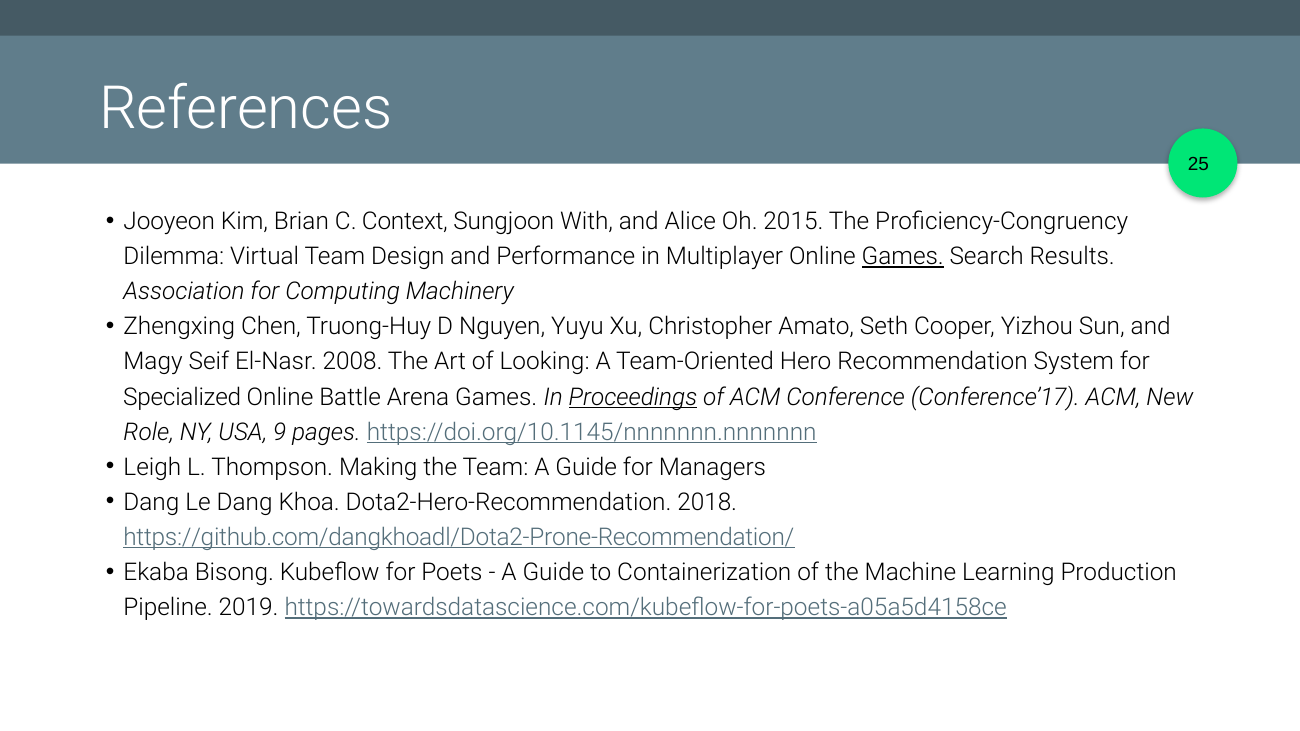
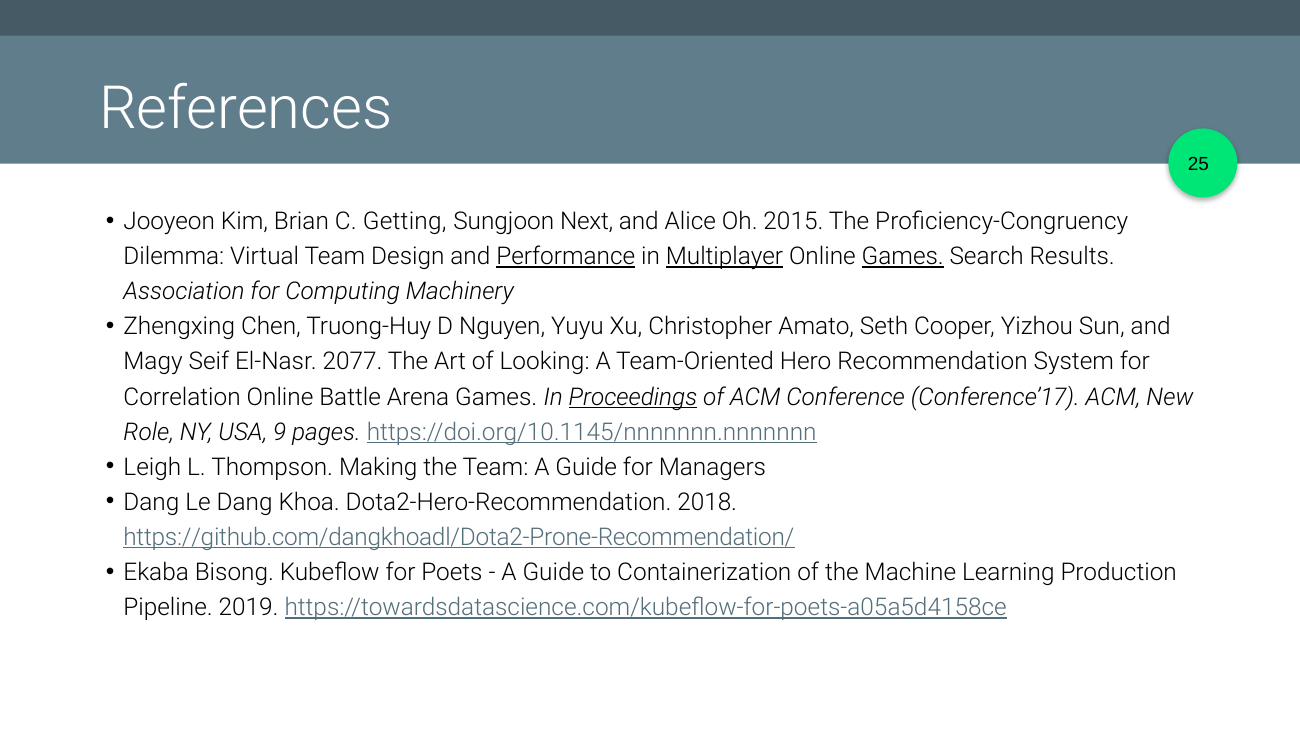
Context: Context -> Getting (405, 222)
With: With -> Next (587, 222)
Performance underline: none -> present (566, 257)
Multiplayer underline: none -> present (724, 257)
2008: 2008 -> 2077 (352, 362)
Specialized: Specialized -> Correlation (182, 397)
